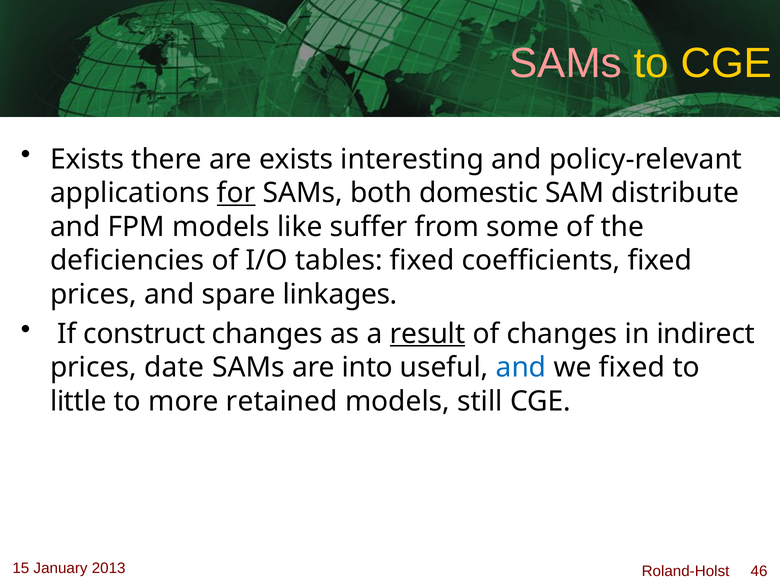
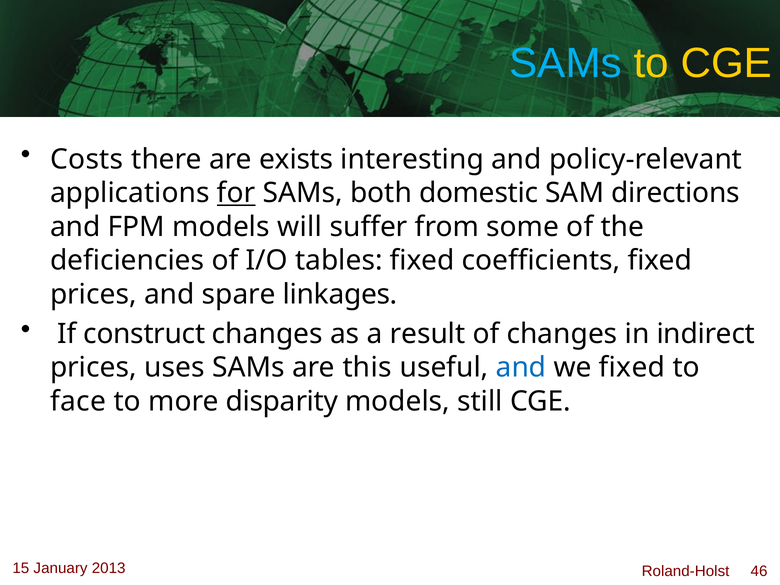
SAMs colour: pink -> light blue (566, 63)
Exists: Exists -> Costs (87, 159)
distribute: distribute -> directions (675, 193)
like: like -> will (300, 227)
result underline: present -> none (428, 334)
date: date -> uses (174, 368)
into: into -> this (367, 368)
little: little -> face (78, 401)
retained: retained -> disparity (282, 401)
